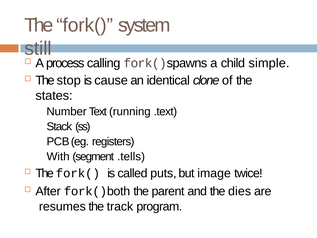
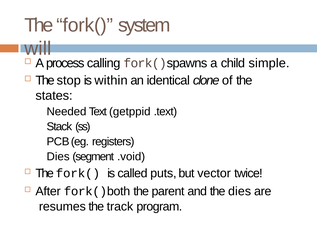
still: still -> will (38, 48)
cause: cause -> within (111, 80)
Number: Number -> Needed (66, 111)
running: running -> getppid (130, 111)
With: With -> Dies (58, 156)
.tells: .tells -> .void (131, 156)
image: image -> vector (214, 173)
